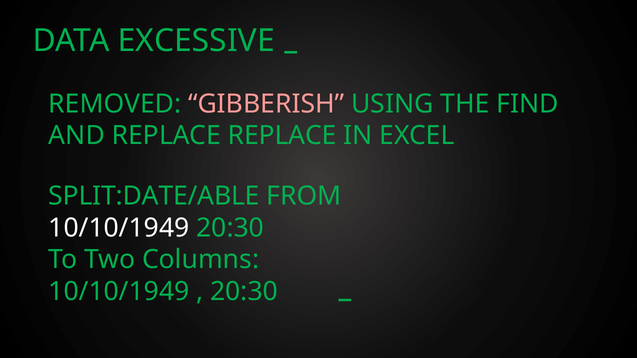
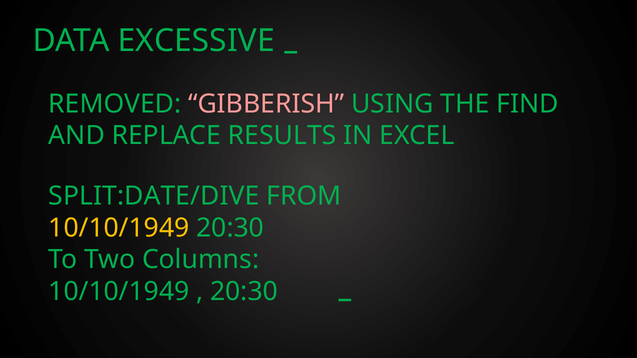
REPLACE REPLACE: REPLACE -> RESULTS (282, 136)
SPLIT:DATE/ABLE: SPLIT:DATE/ABLE -> SPLIT:DATE/DIVE (154, 196)
10/10/1949 colour: white -> yellow (119, 228)
